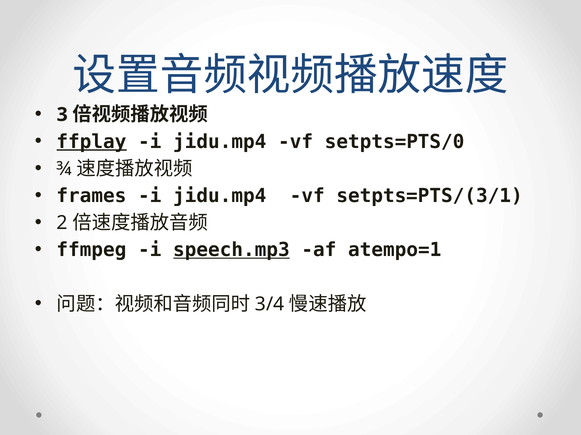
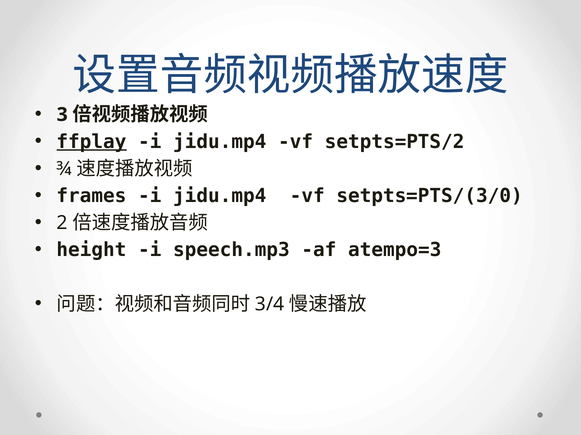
setpts=PTS/0: setpts=PTS/0 -> setpts=PTS/2 (395, 142)
setpts=PTS/(3/1: setpts=PTS/(3/1 -> setpts=PTS/(3/0 (430, 196)
ffmpeg: ffmpeg -> height (92, 250)
speech.mp3 underline: present -> none (232, 250)
atempo=1: atempo=1 -> atempo=3 (395, 250)
